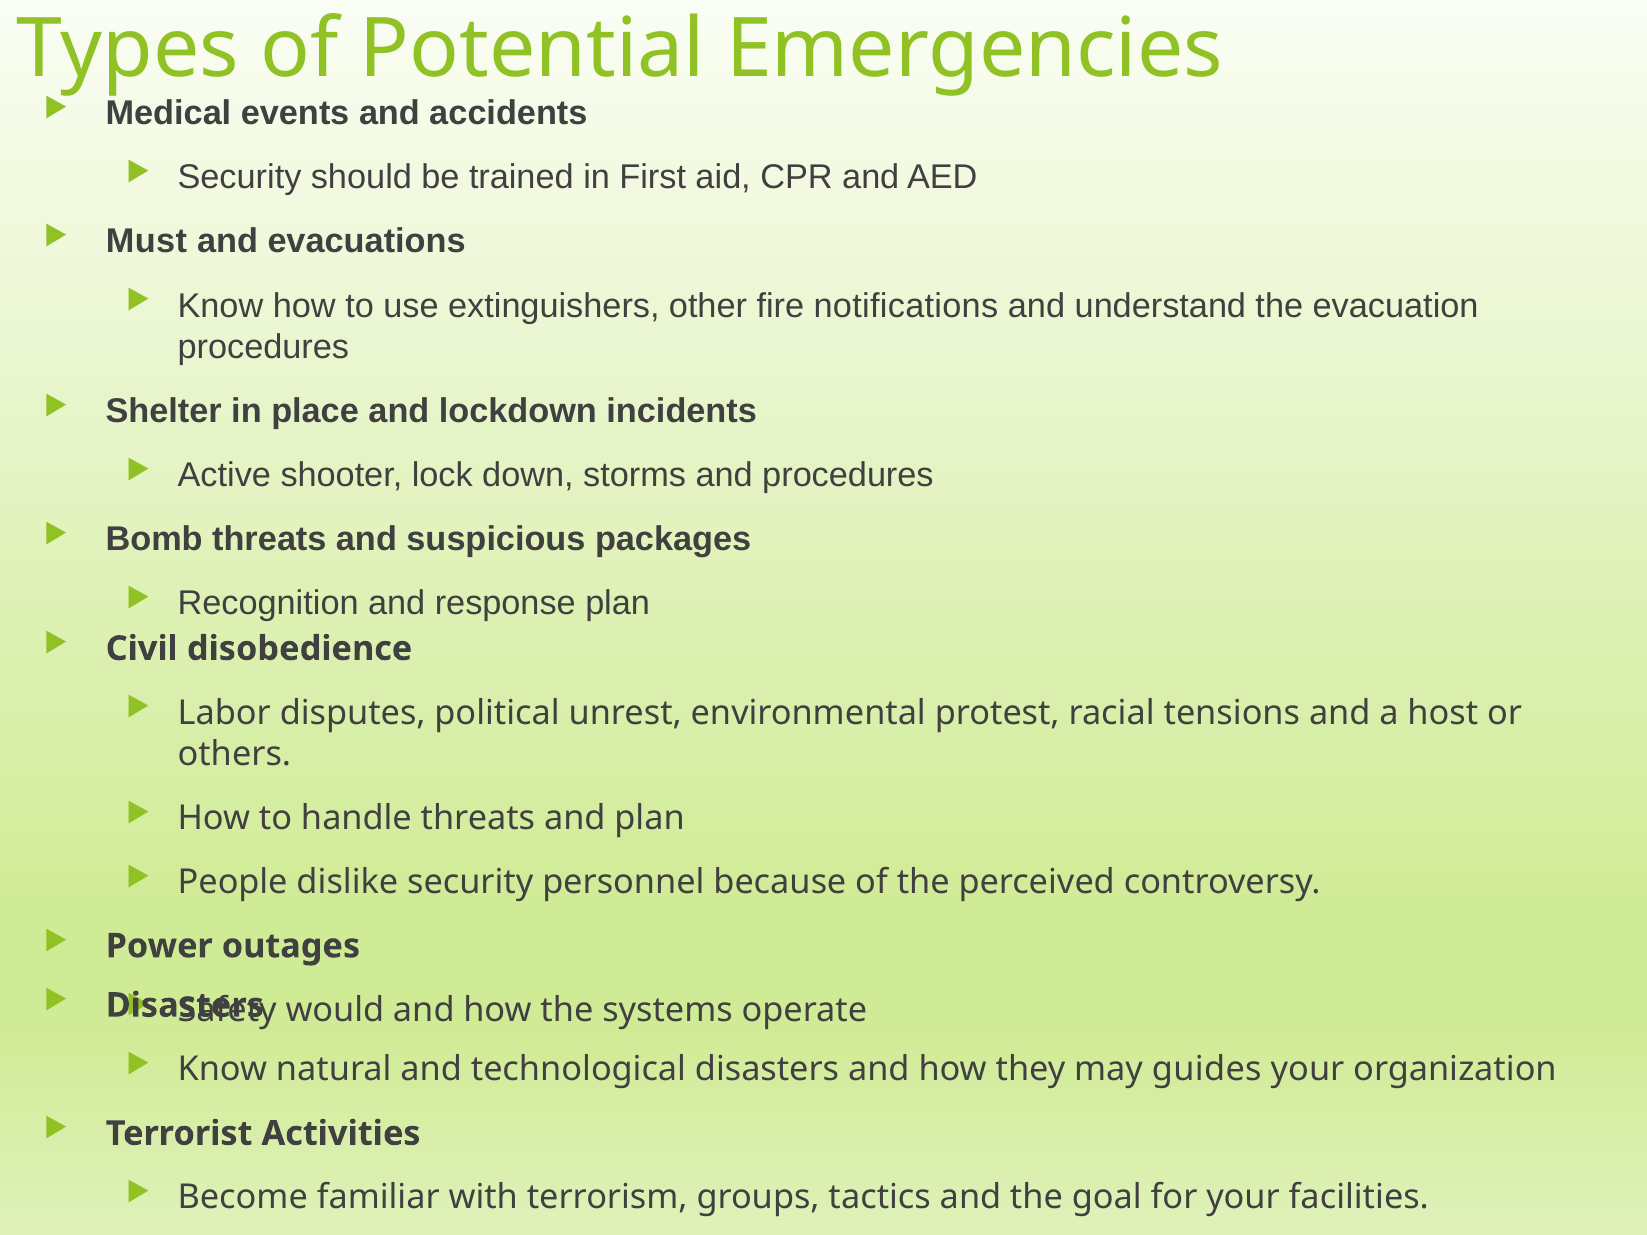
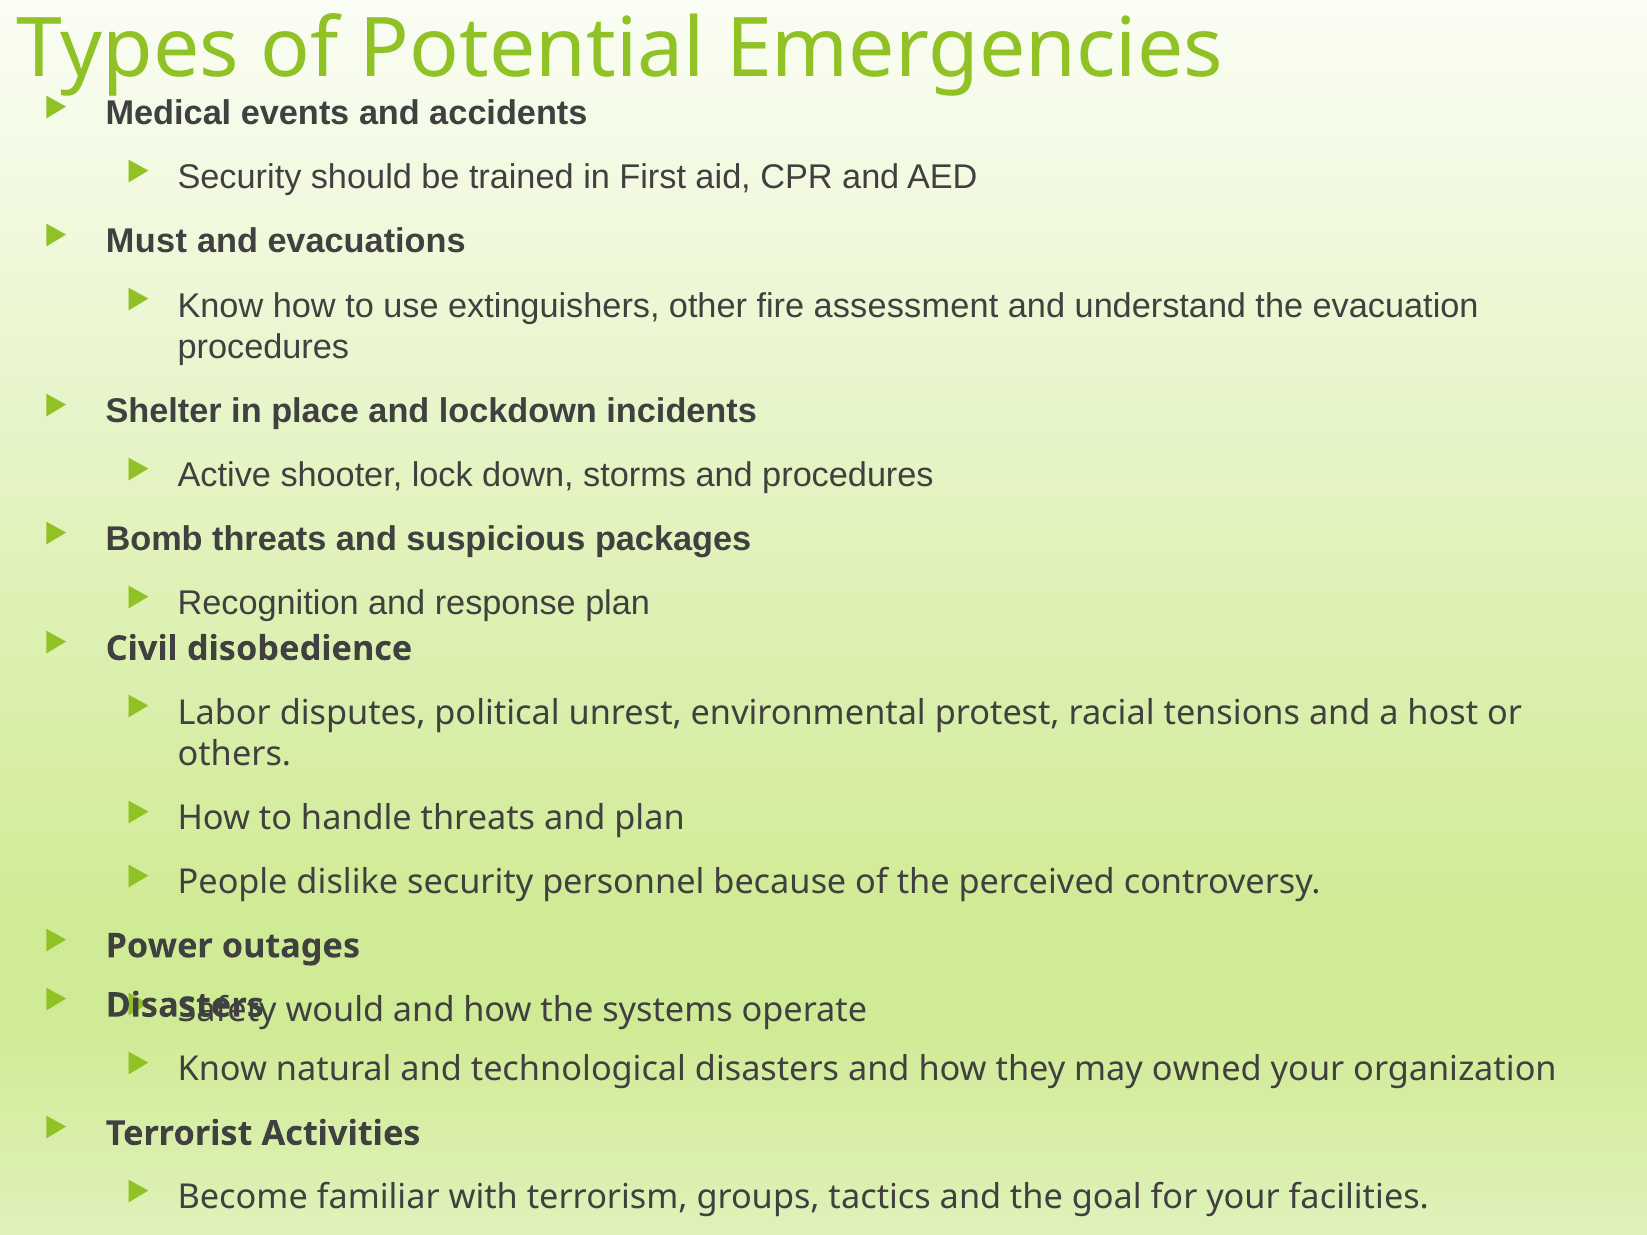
notifications: notifications -> assessment (906, 306)
guides: guides -> owned (1207, 1070)
